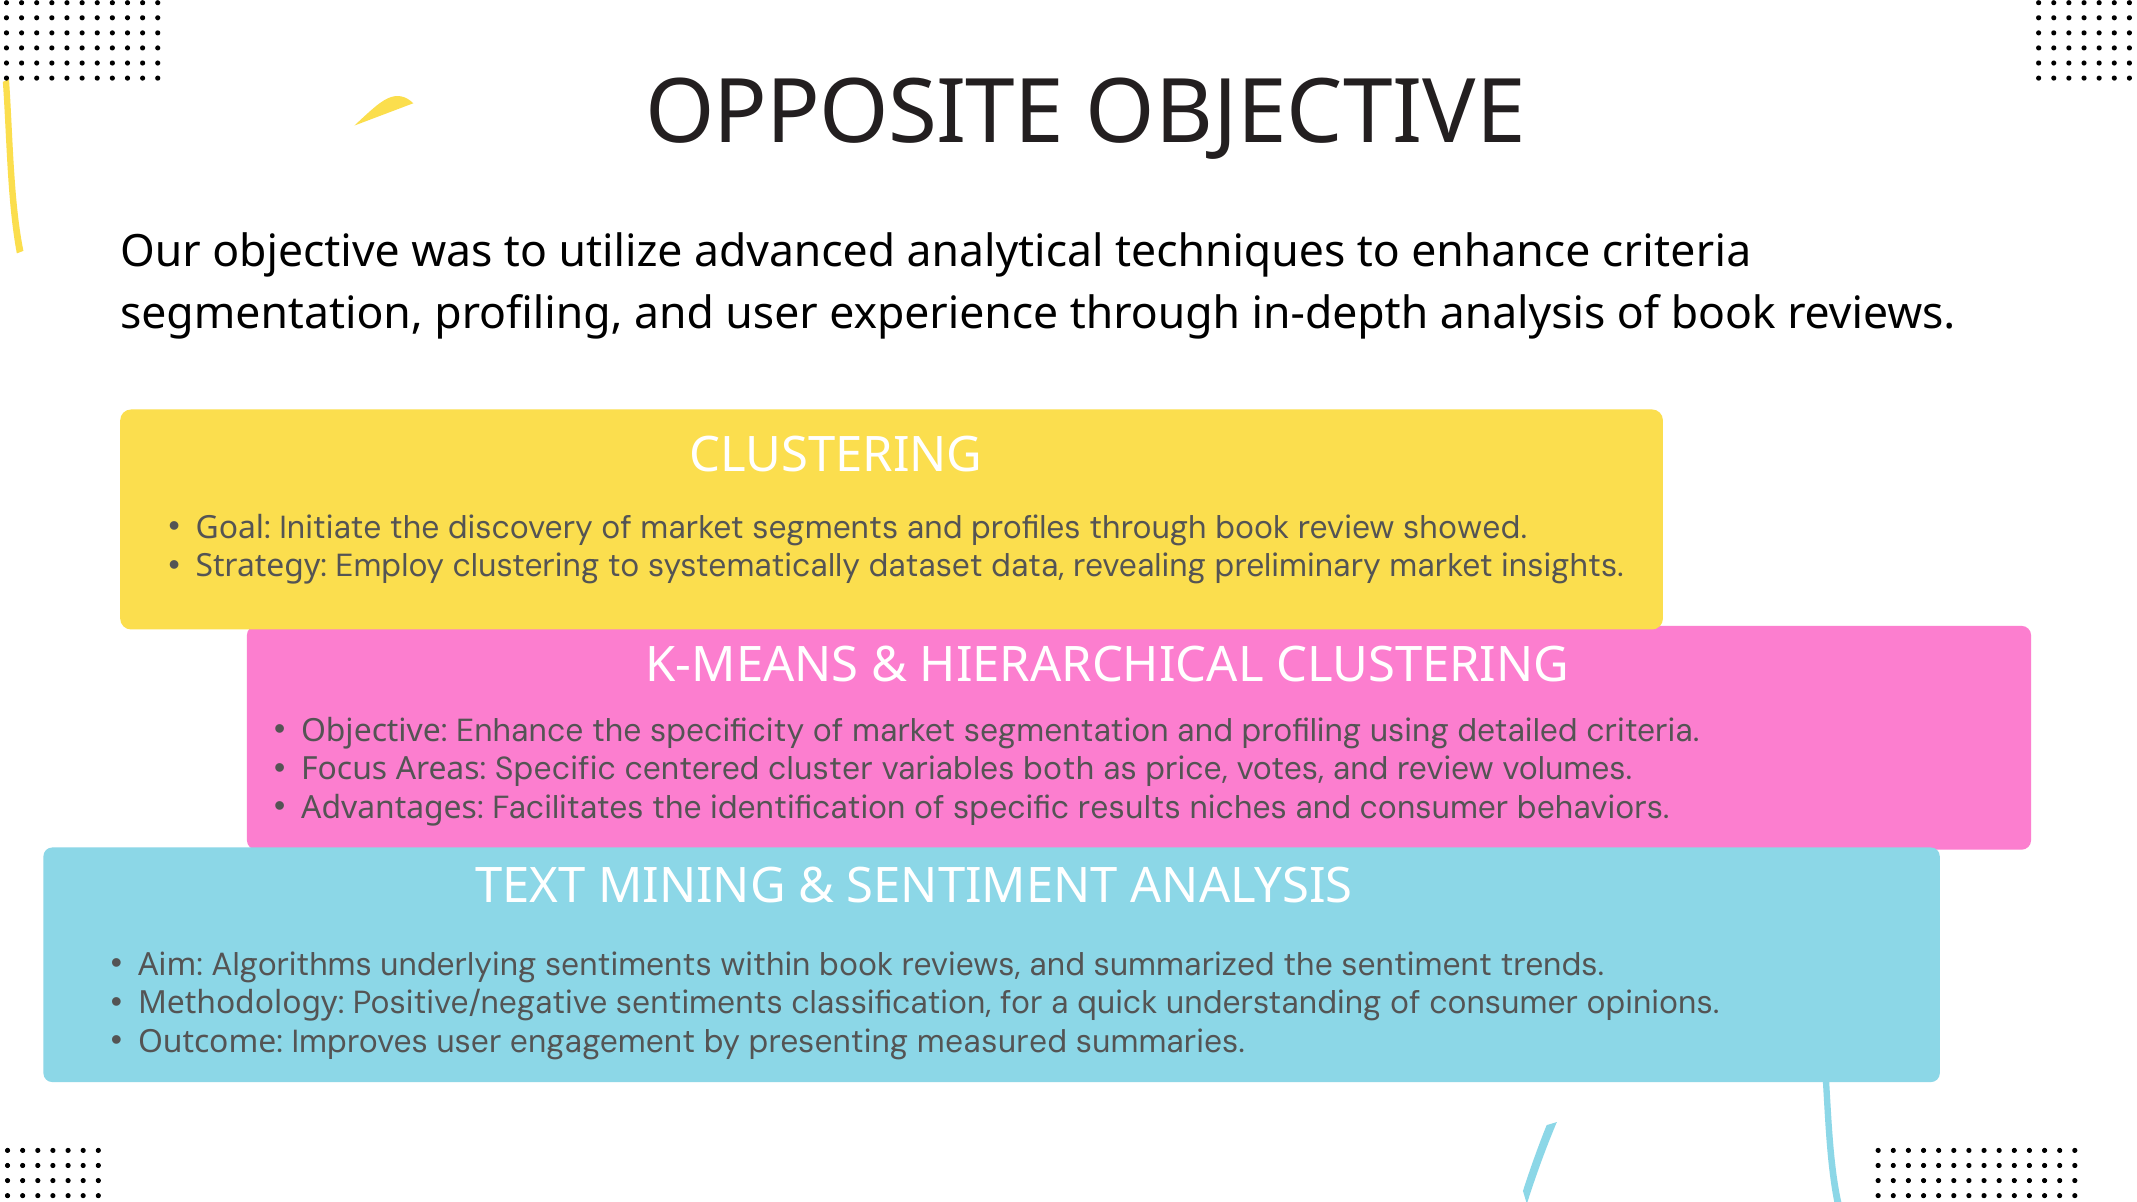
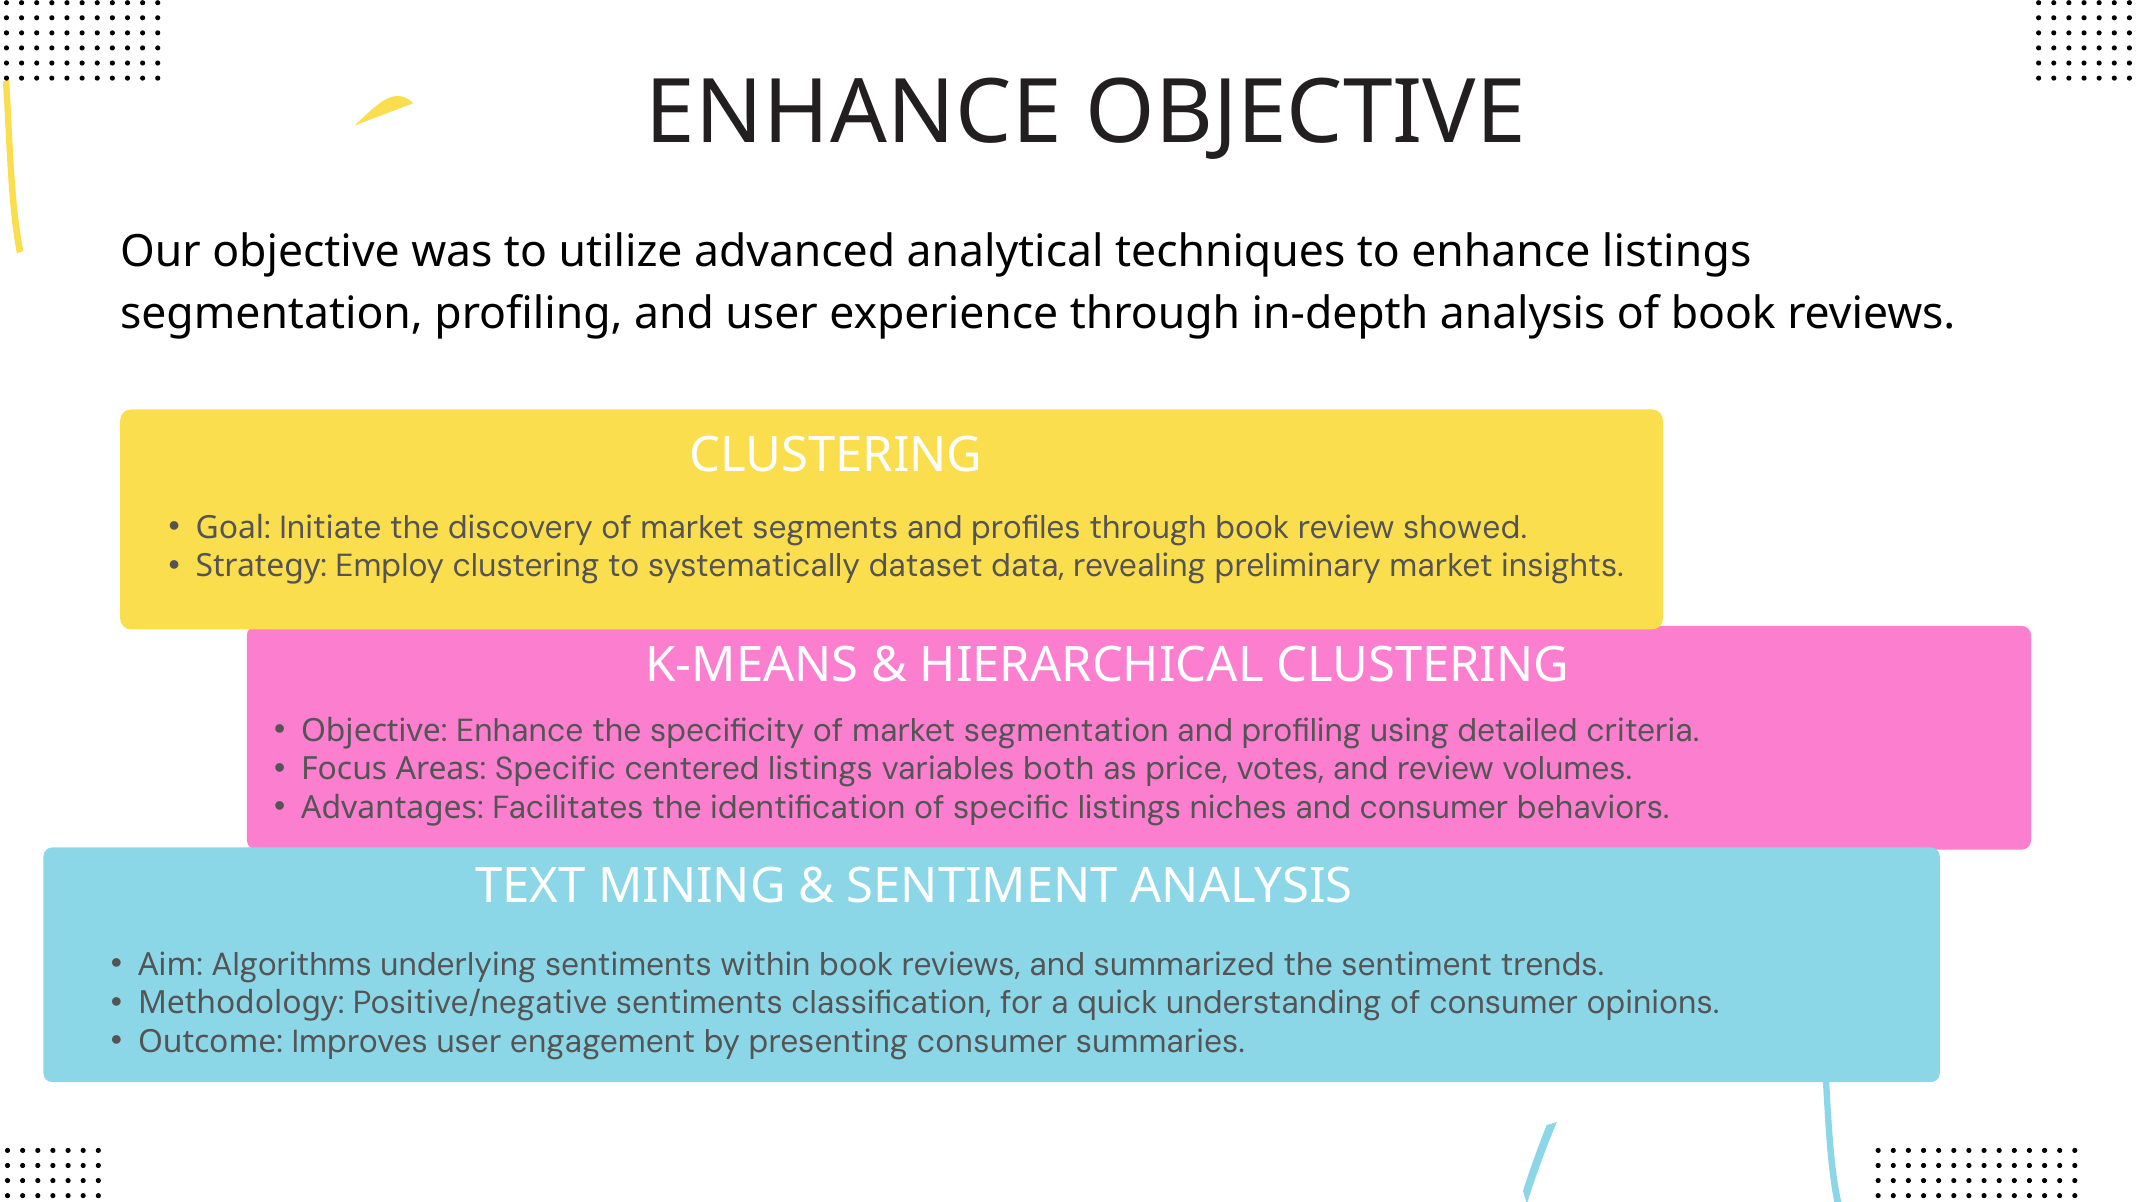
OPPOSITE: OPPOSITE -> ENHANCE (854, 113)
enhance criteria: criteria -> listings (1677, 252)
centered cluster: cluster -> listings (821, 769)
specific results: results -> listings (1129, 808)
presenting measured: measured -> consumer (992, 1042)
